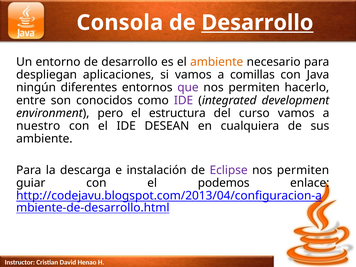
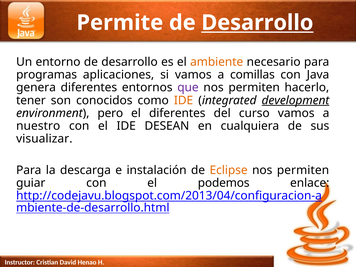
Consola: Consola -> Permite (120, 23)
despliegan: despliegan -> programas (47, 75)
ningún: ningún -> genera (36, 88)
entre: entre -> tener (31, 100)
IDE colour: purple -> orange (184, 100)
development underline: none -> present (296, 100)
el estructura: estructura -> diferentes (177, 113)
ambiente: ambiente -> visualizar (44, 139)
Eclipse colour: purple -> orange (229, 170)
